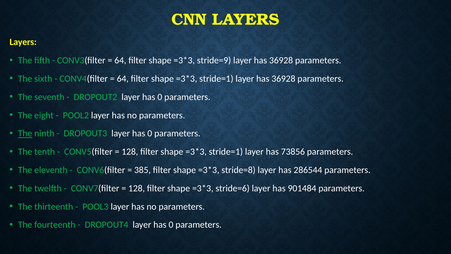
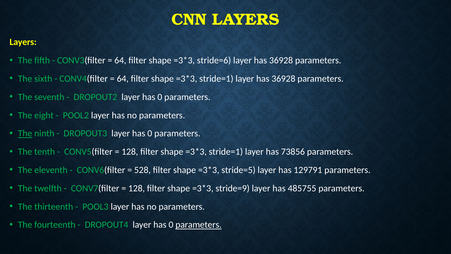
stride=9: stride=9 -> stride=6 (214, 60)
385: 385 -> 528 (142, 170)
stride=8: stride=8 -> stride=5 (239, 170)
286544: 286544 -> 129791 (308, 170)
stride=6: stride=6 -> stride=9 (233, 188)
901484: 901484 -> 485755 (302, 188)
parameters underline: none -> present (199, 225)
